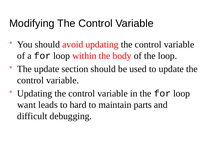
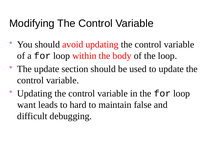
parts: parts -> false (143, 105)
